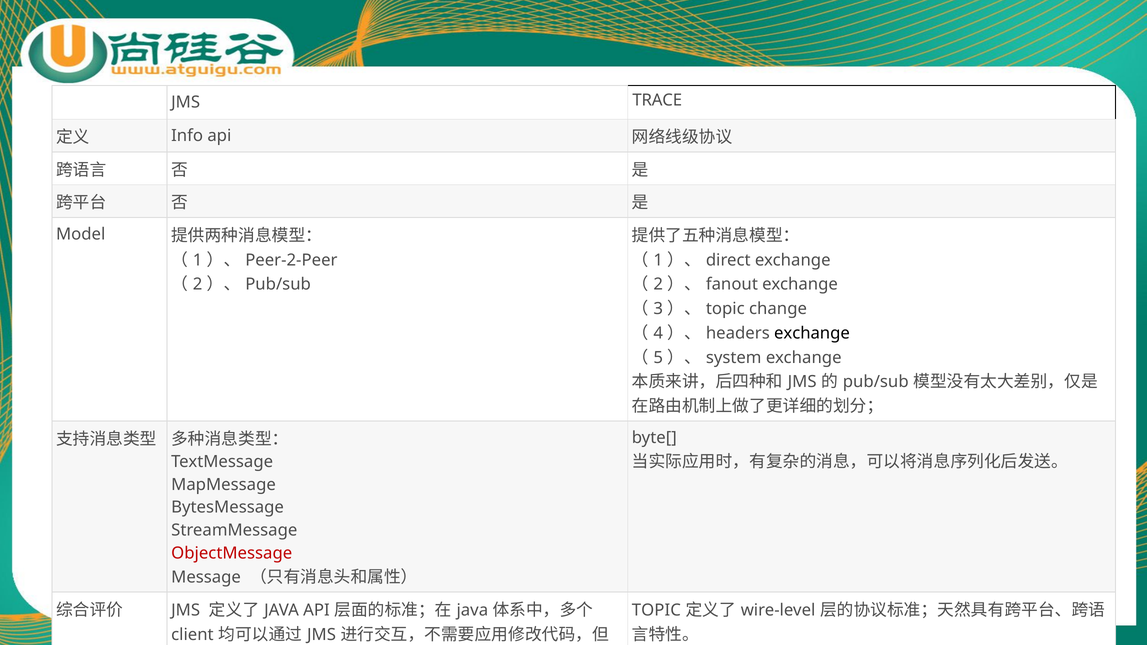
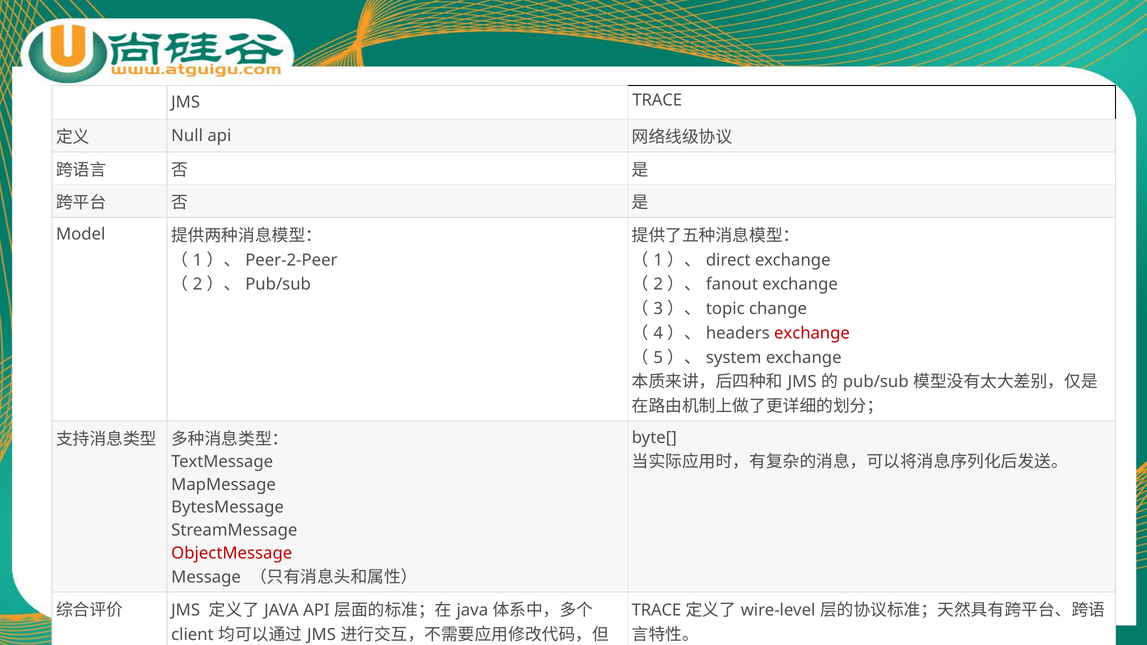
Info: Info -> Null (187, 136)
exchange colour: black -> red (812, 333)
TOPIC: TOPIC -> TRACE (656, 610)
